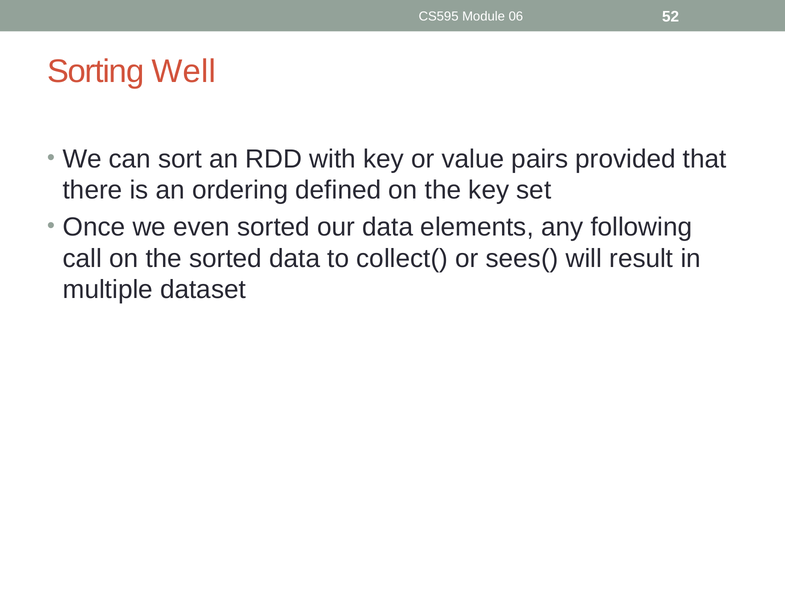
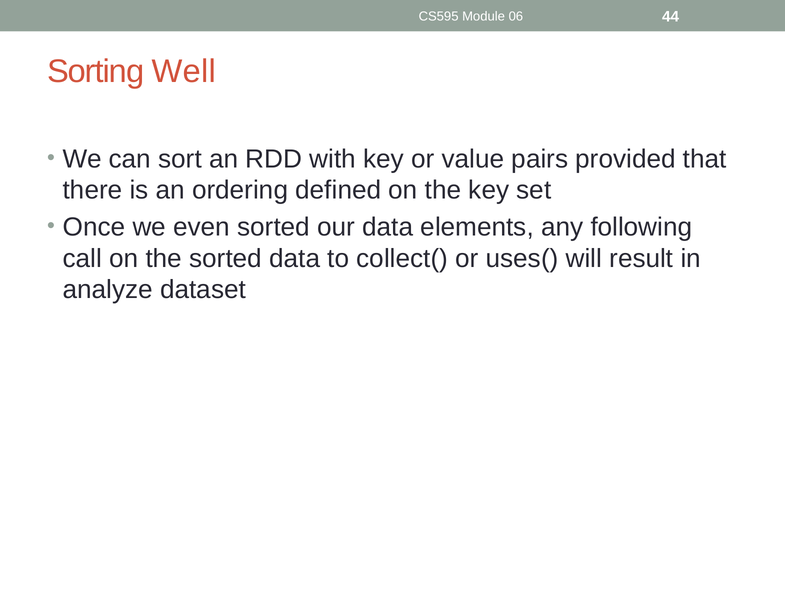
52: 52 -> 44 (671, 17)
sees(: sees( -> uses( (522, 258)
multiple: multiple -> analyze (108, 290)
